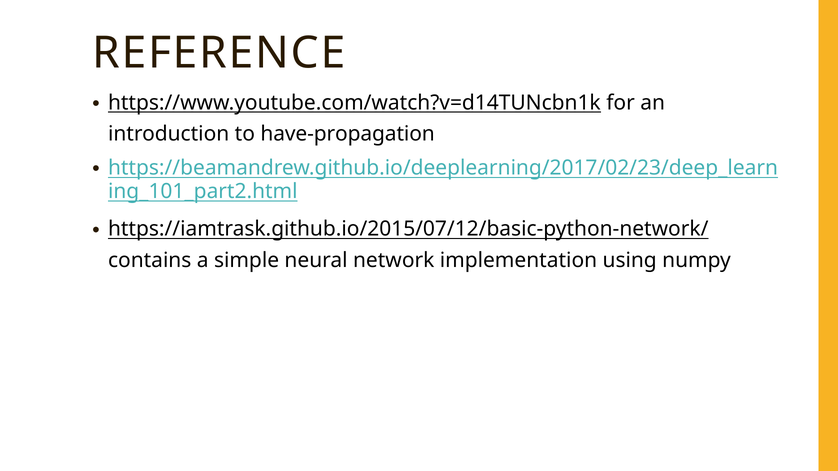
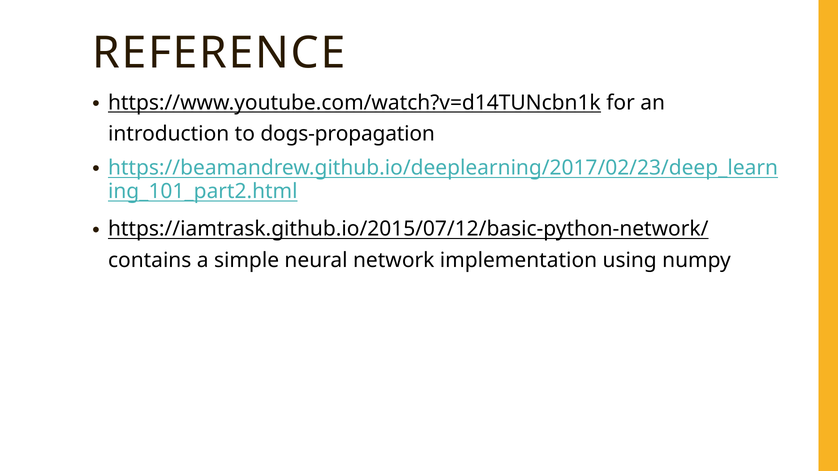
have-propagation: have-propagation -> dogs-propagation (348, 134)
